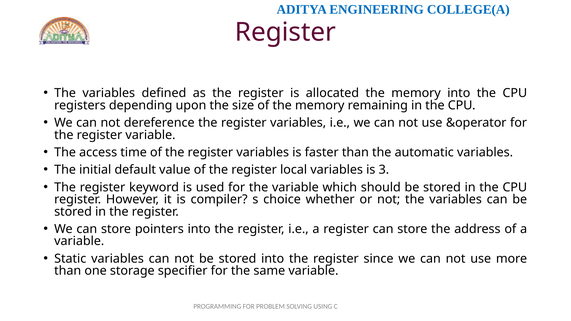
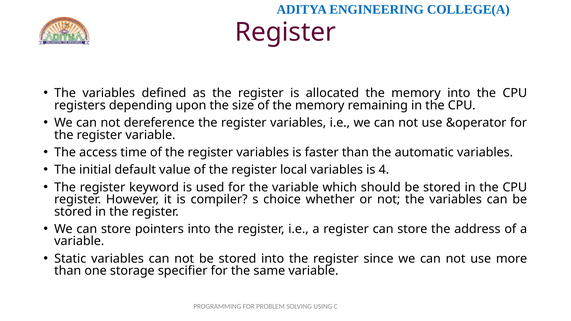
3: 3 -> 4 (384, 170)
